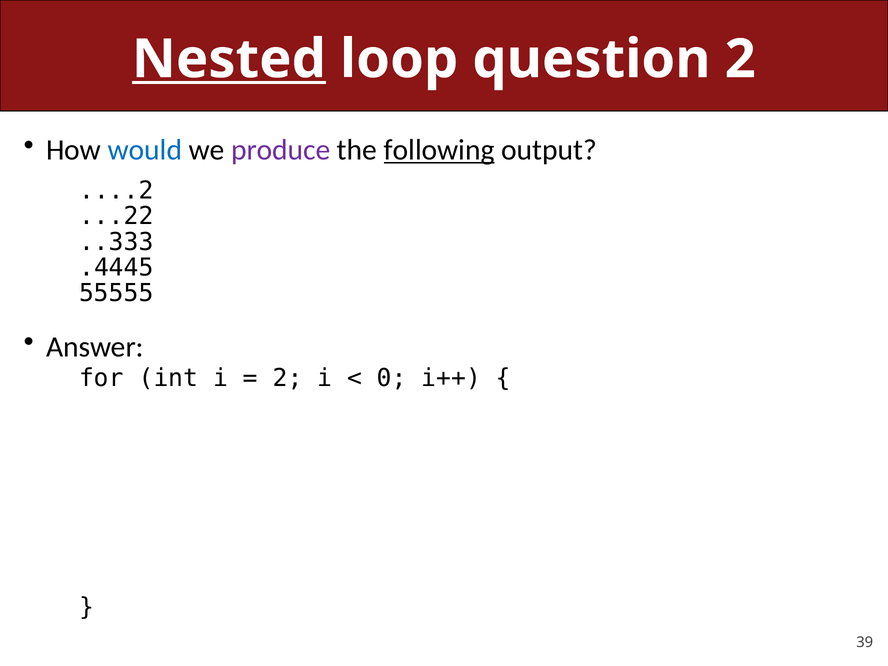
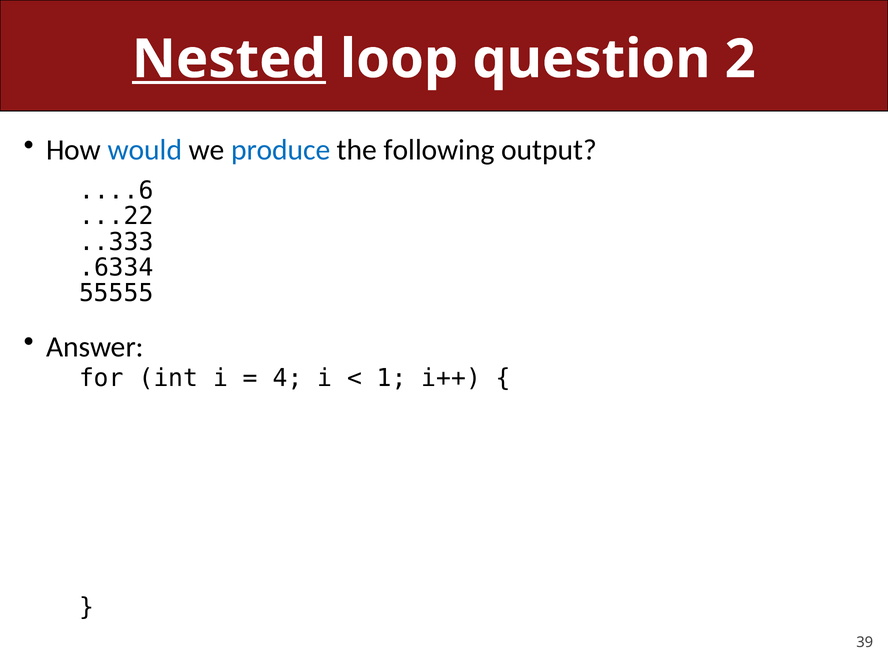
produce colour: purple -> blue (281, 150)
following underline: present -> none (439, 150)
....2: ....2 -> ....6 (116, 191)
.4445: .4445 -> .6334 (116, 268)
2: 2 -> 4 (288, 378)
0: 0 -> 1 (392, 378)
